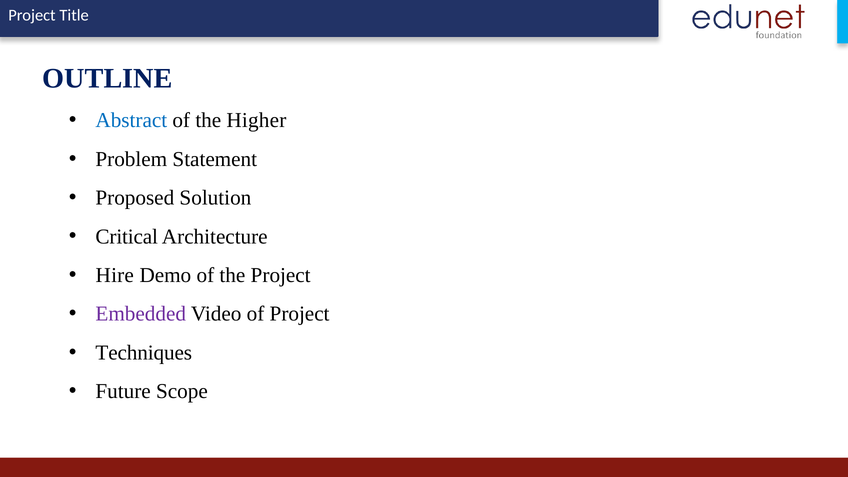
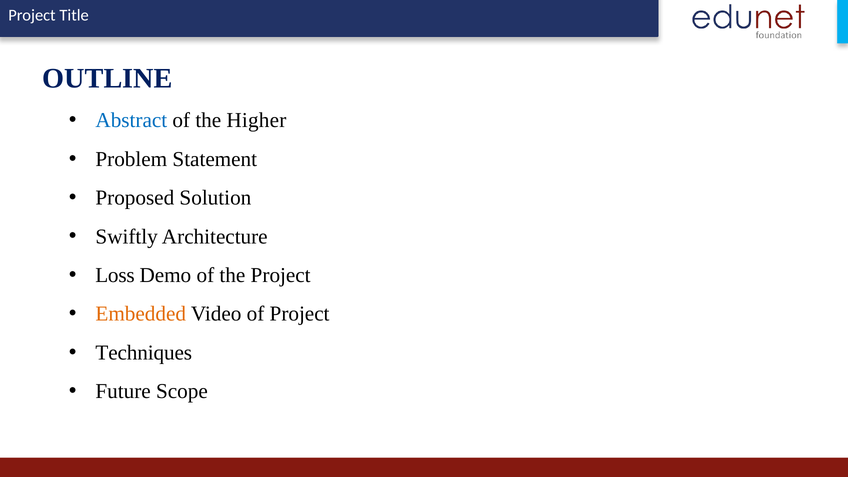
Critical: Critical -> Swiftly (127, 237)
Hire: Hire -> Loss (115, 275)
Embedded colour: purple -> orange (141, 314)
